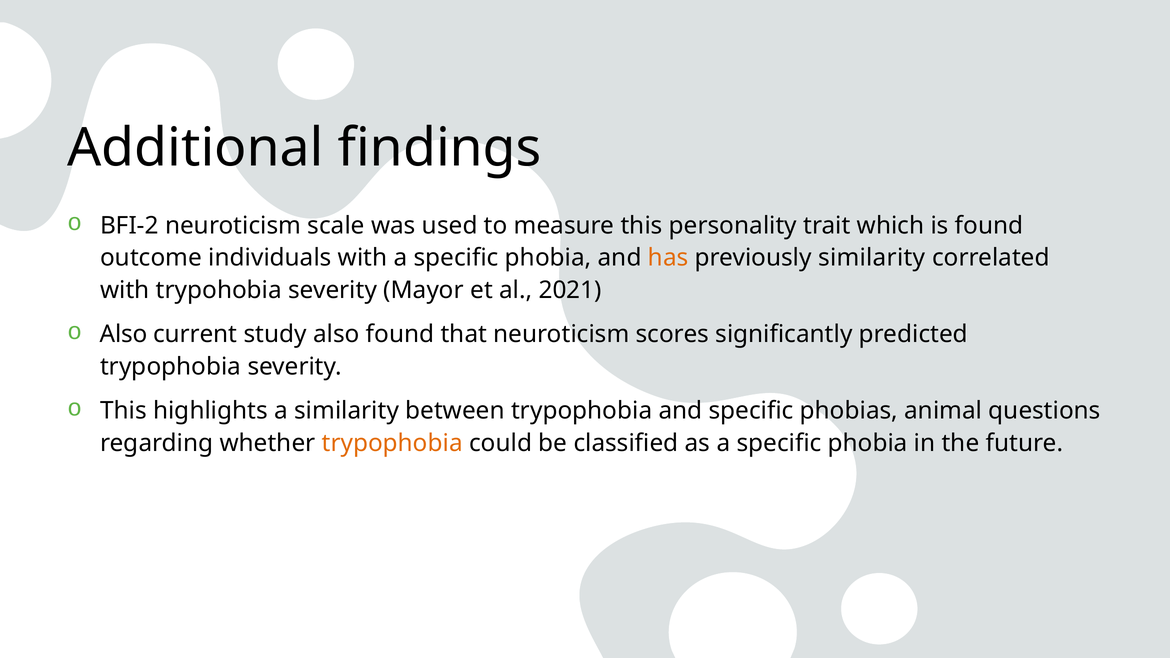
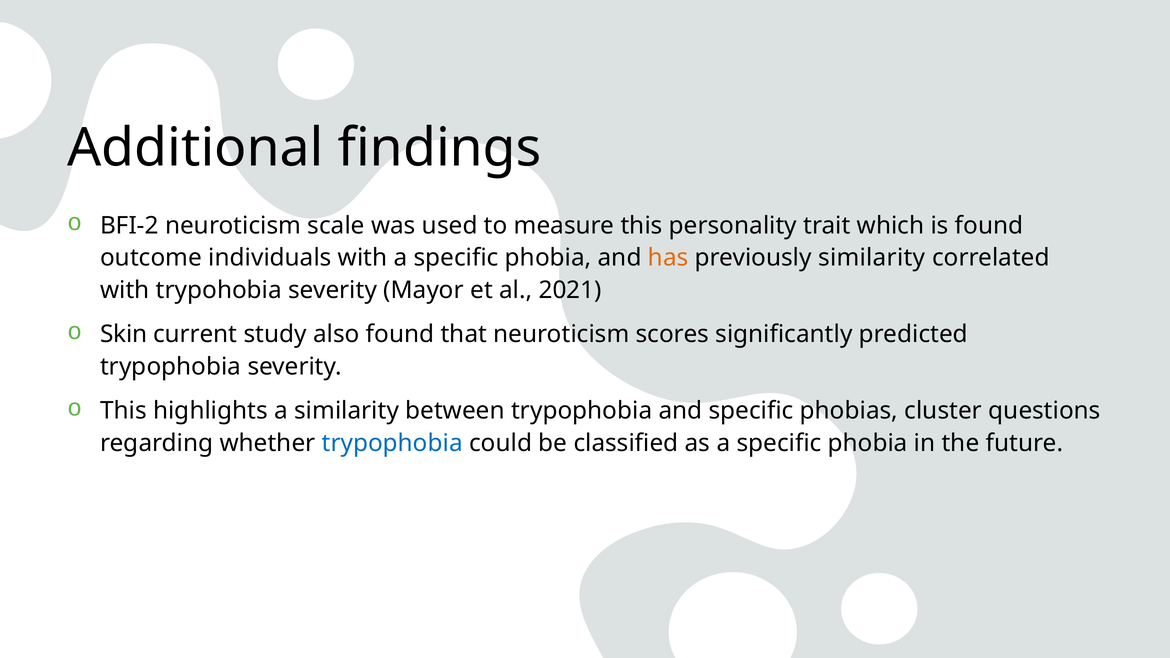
Also: Also -> Skin (124, 334)
animal: animal -> cluster (943, 411)
trypophobia colour: orange -> blue (392, 443)
